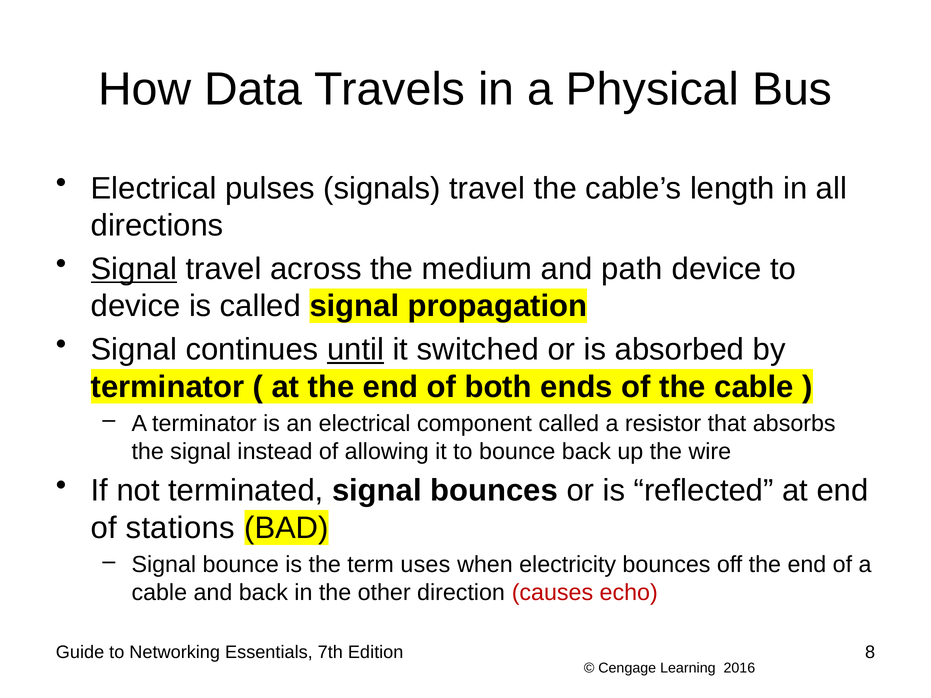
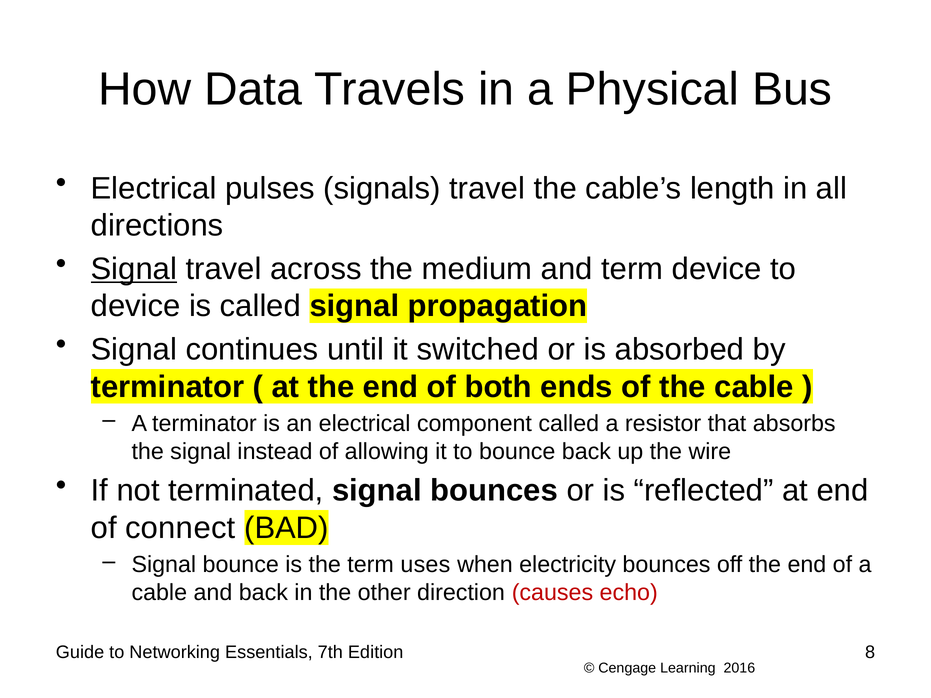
and path: path -> term (632, 269)
until underline: present -> none (356, 350)
stations: stations -> connect (180, 528)
